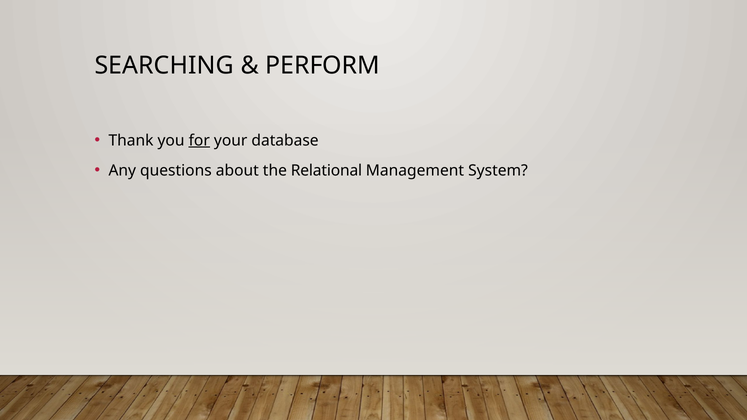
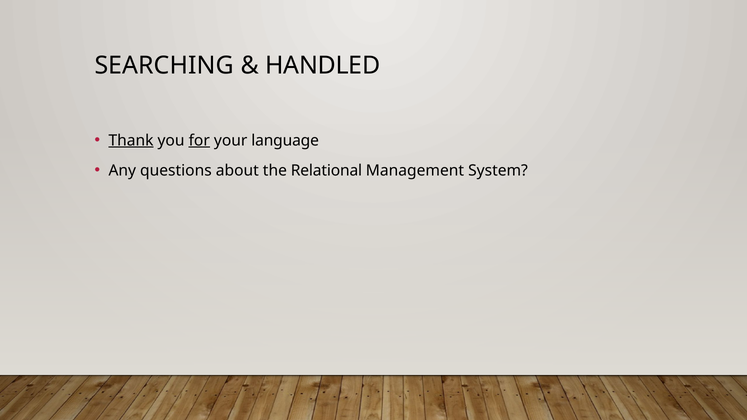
PERFORM: PERFORM -> HANDLED (323, 65)
Thank underline: none -> present (131, 140)
database: database -> language (285, 140)
